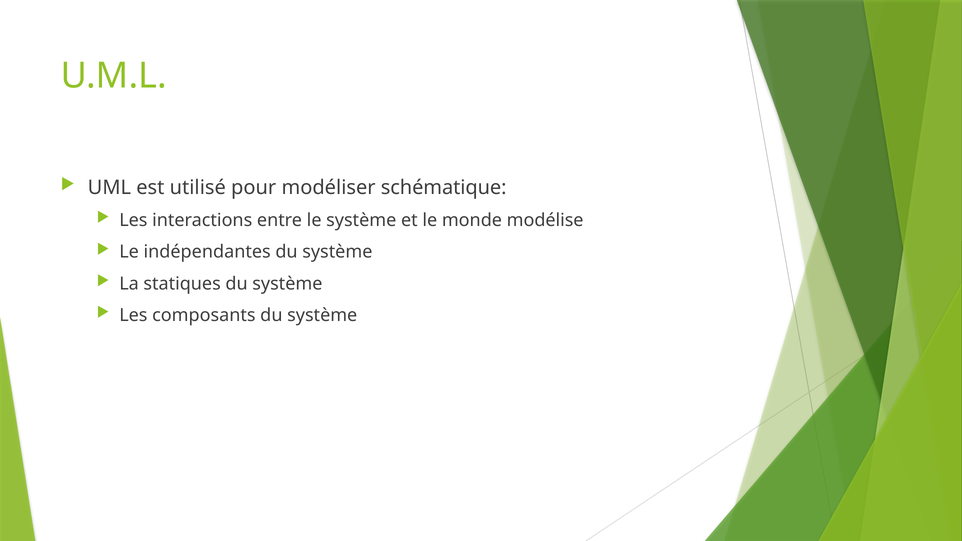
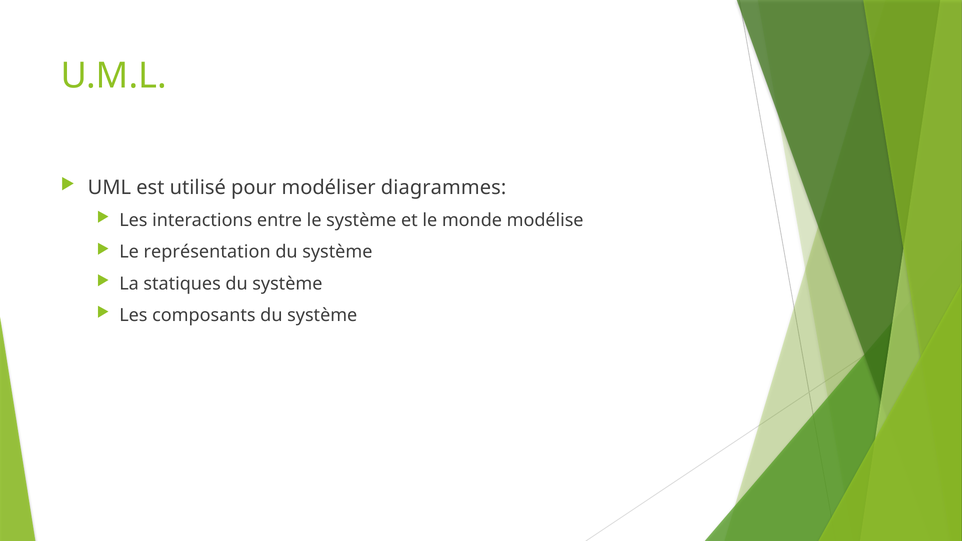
schématique: schématique -> diagrammes (444, 188)
indépendantes: indépendantes -> représentation (207, 252)
